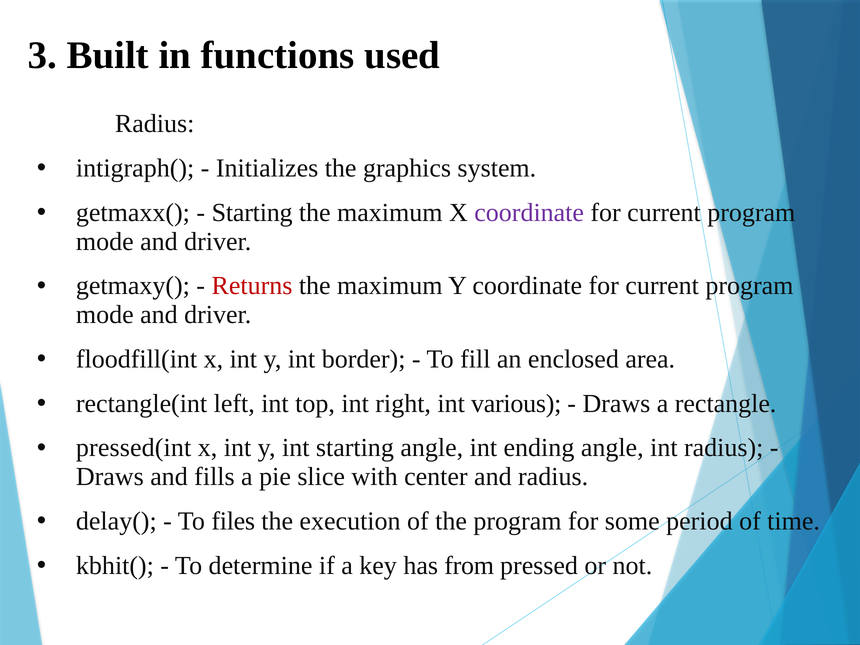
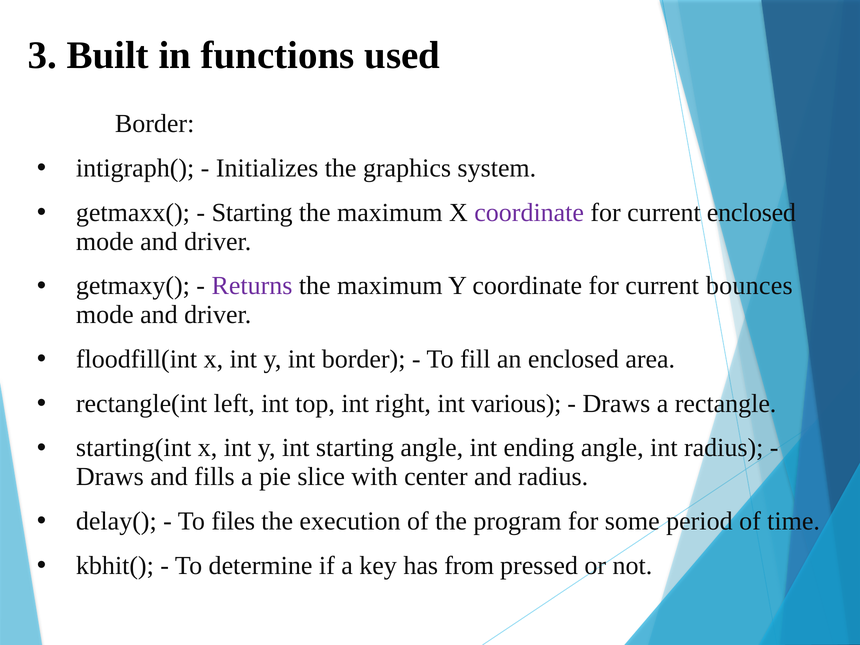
Radius: Radius -> Border (155, 124)
program: program -> enclosed (751, 213)
Returns colour: red -> purple (252, 286)
program: program -> bounces (749, 286)
pressed(int: pressed(int -> starting(int (134, 448)
